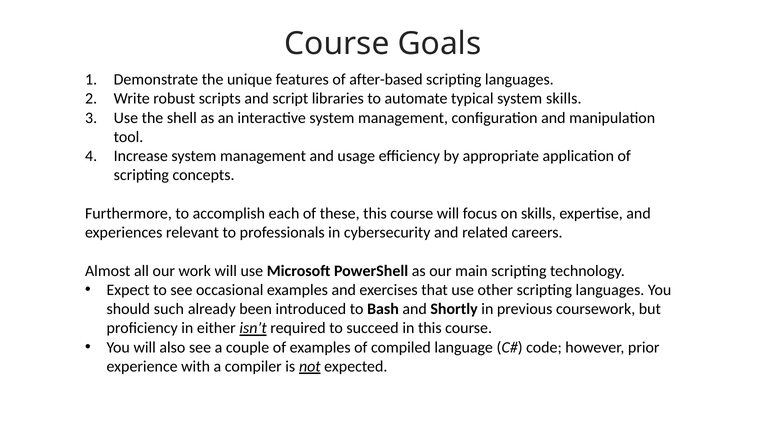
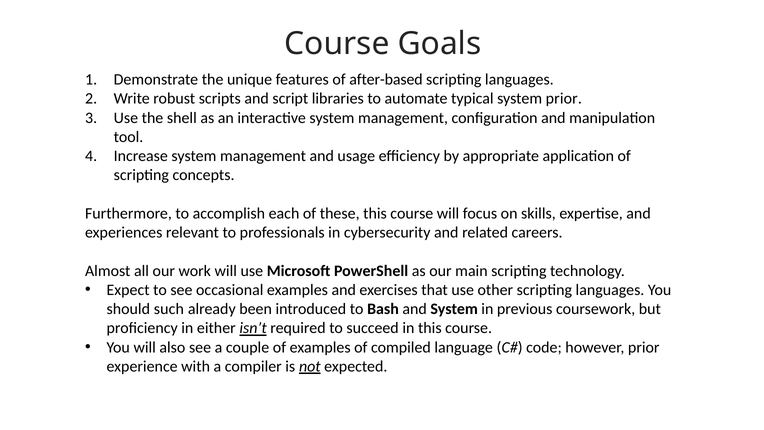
system skills: skills -> prior (564, 99)
and Shortly: Shortly -> System (454, 309)
